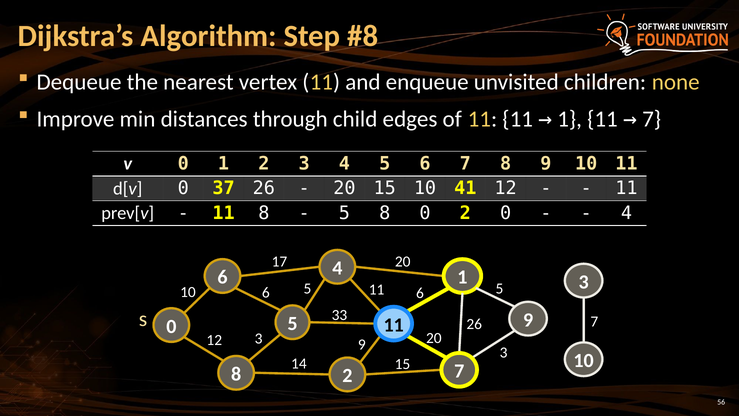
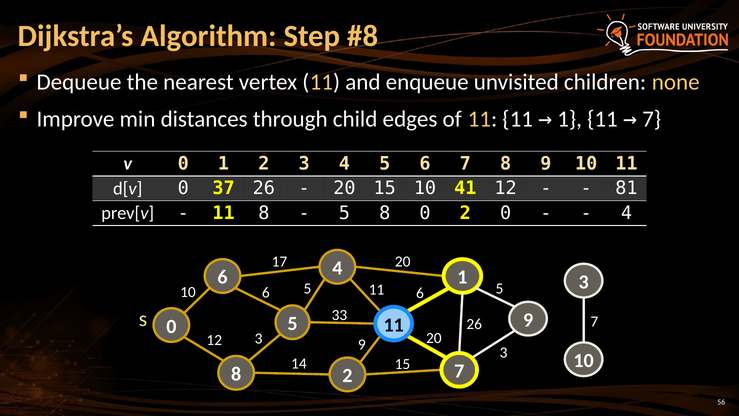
11: 11 -> 81 (626, 188)
